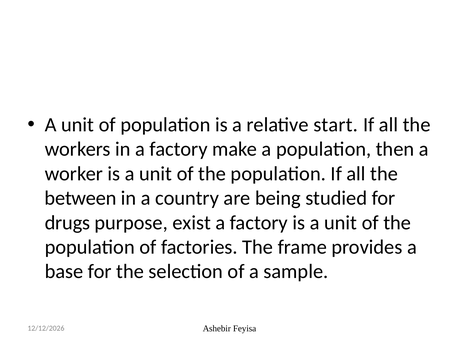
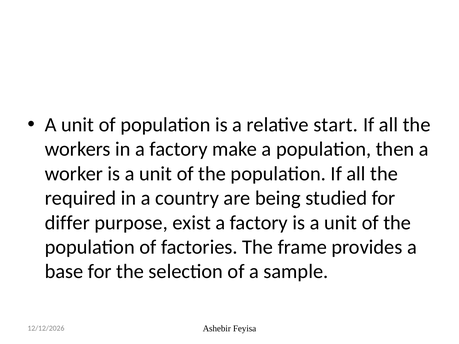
between: between -> required (80, 198)
drugs: drugs -> differ (67, 223)
